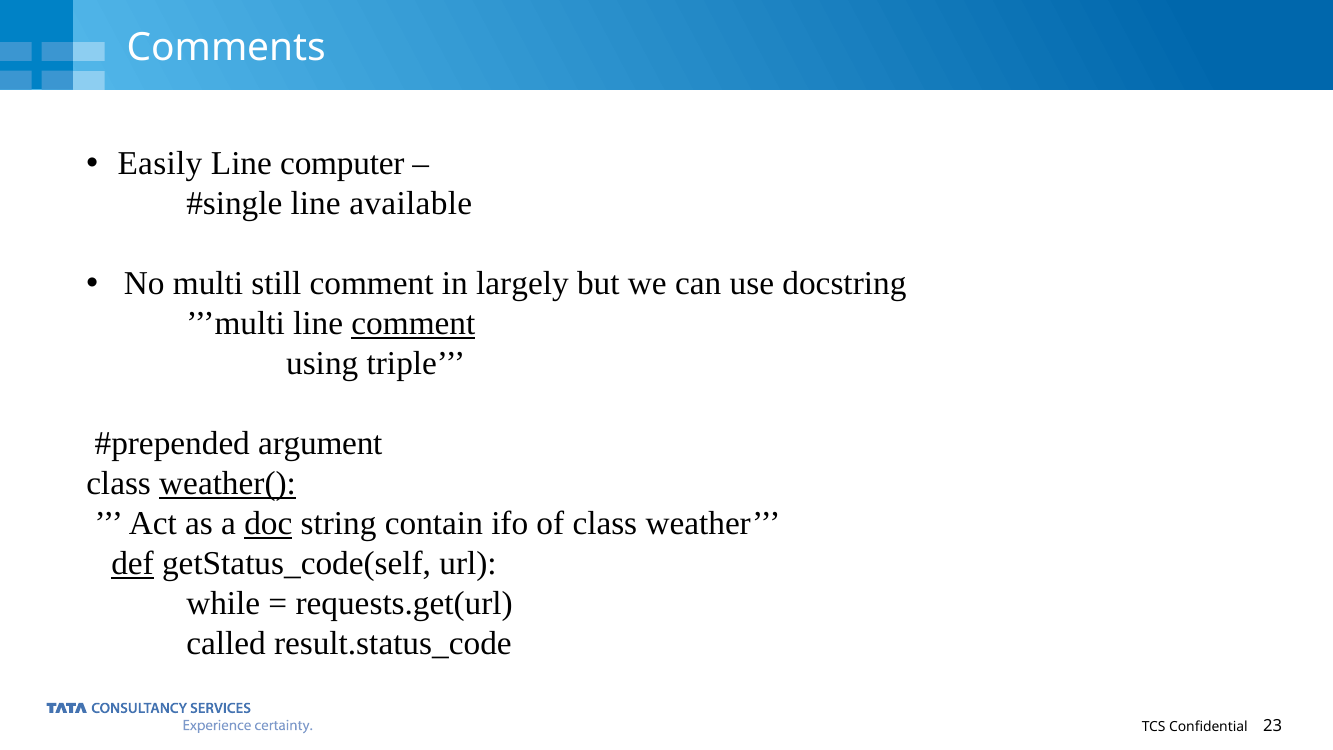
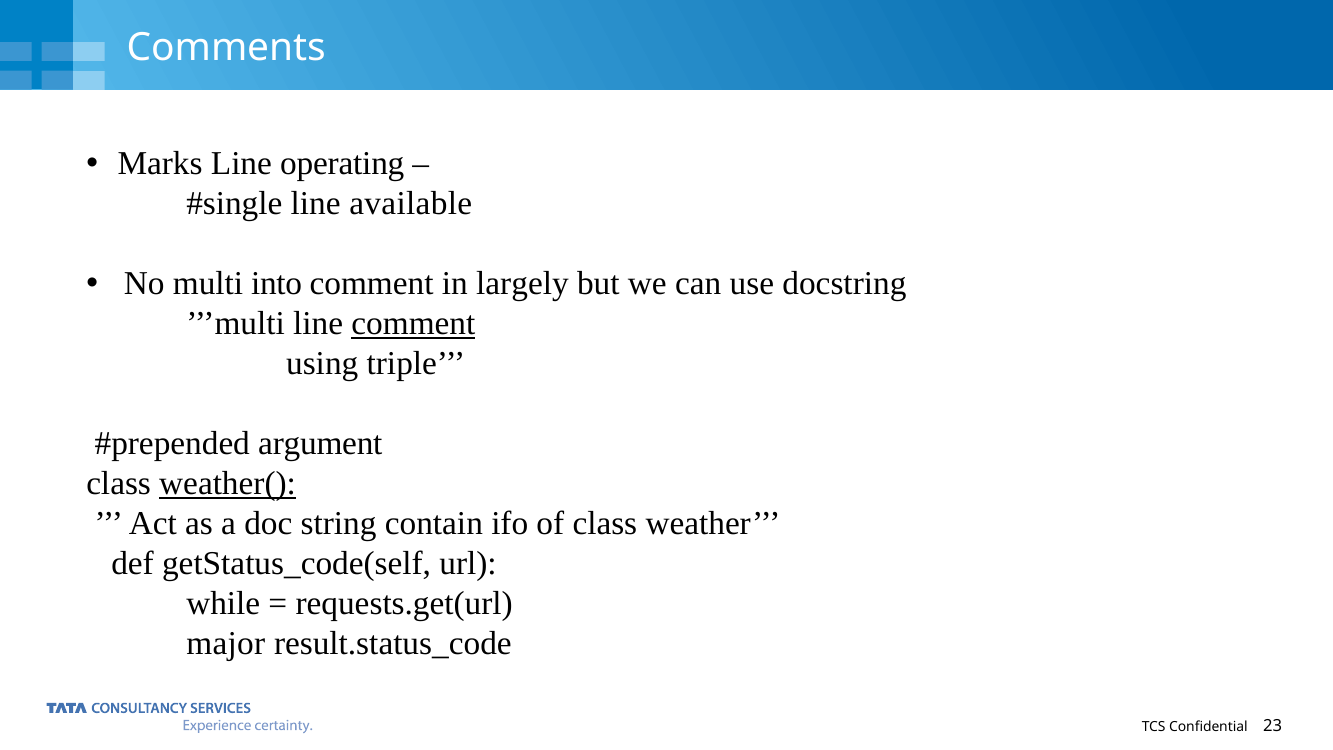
Easily: Easily -> Marks (160, 164)
computer: computer -> operating (342, 164)
still: still -> into (277, 284)
doc underline: present -> none (268, 524)
def underline: present -> none (133, 564)
called: called -> major (226, 644)
